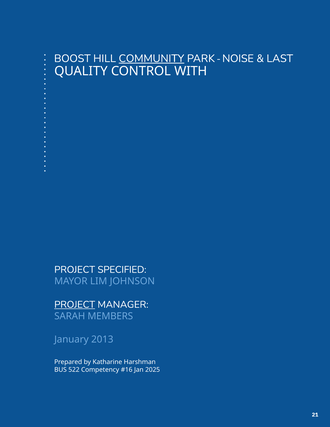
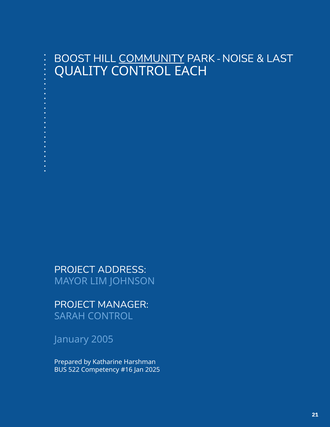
WITH: WITH -> EACH (191, 71)
SPECIFIED: SPECIFIED -> ADDRESS (122, 270)
PROJECT underline: present -> none (75, 305)
SARAH MEMBERS: MEMBERS -> CONTROL (110, 316)
2013: 2013 -> 2005 (102, 340)
